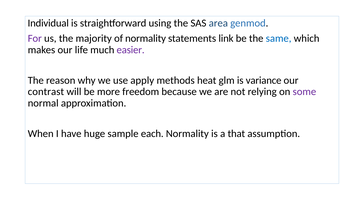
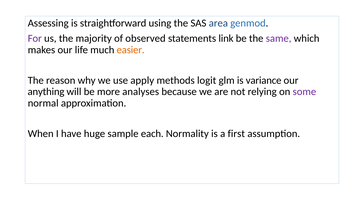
Individual: Individual -> Assessing (48, 23)
of normality: normality -> observed (146, 39)
same colour: blue -> purple (279, 39)
easier colour: purple -> orange (131, 50)
heat: heat -> logit (207, 81)
contrast: contrast -> anything (46, 92)
freedom: freedom -> analyses (141, 92)
that: that -> first (236, 134)
